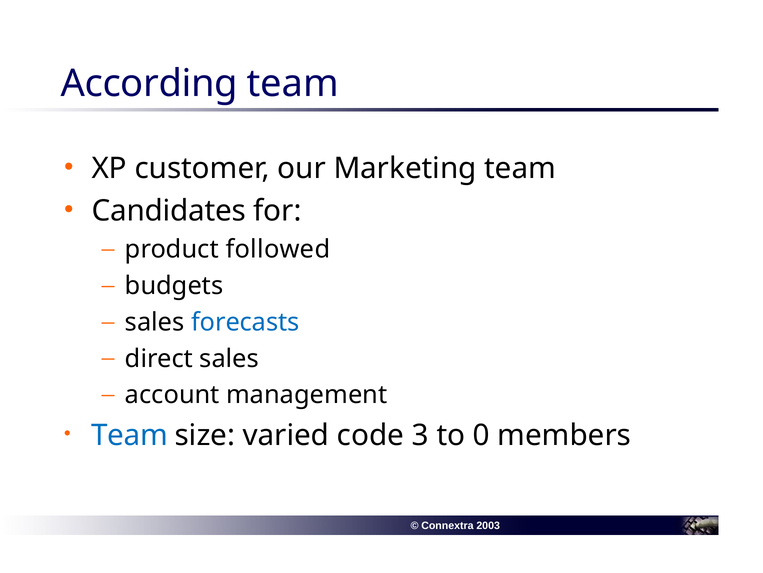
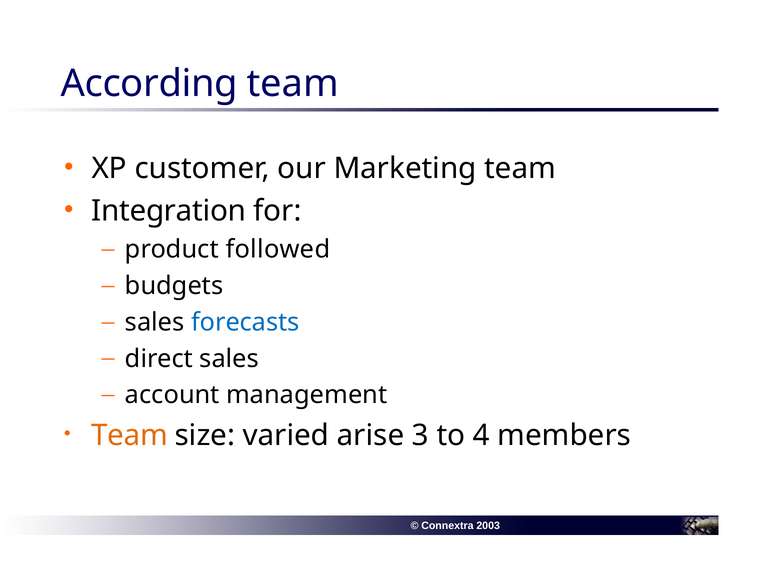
Candidates: Candidates -> Integration (169, 211)
Team colour: blue -> orange (129, 435)
code: code -> arise (371, 435)
0: 0 -> 4 (481, 435)
